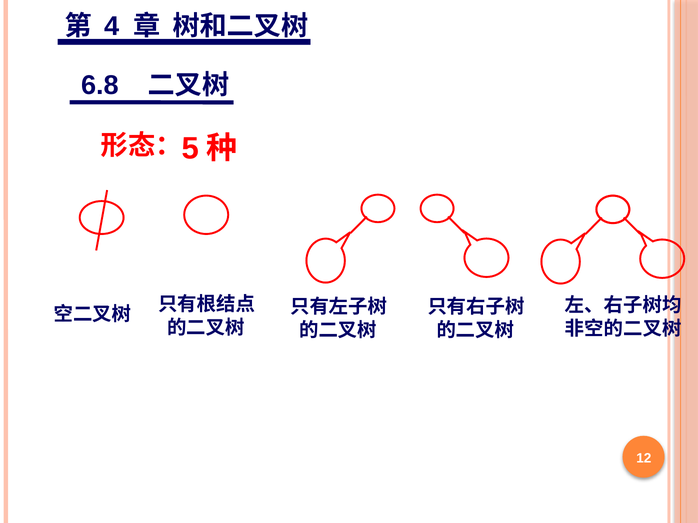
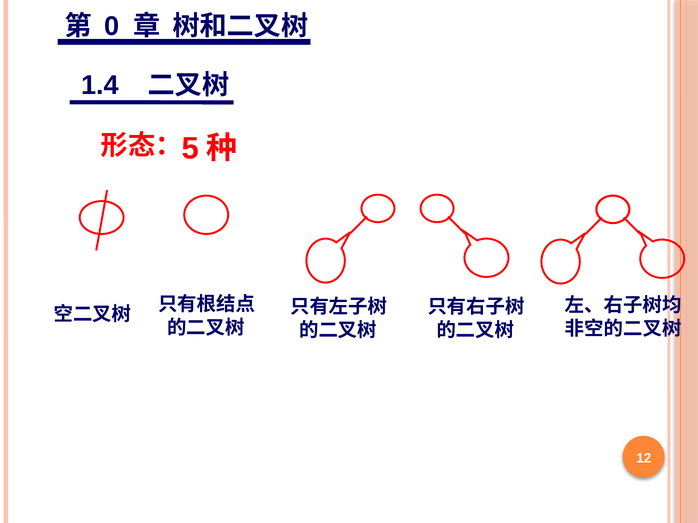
4: 4 -> 0 (112, 27)
6.8: 6.8 -> 1.4 (100, 85)
